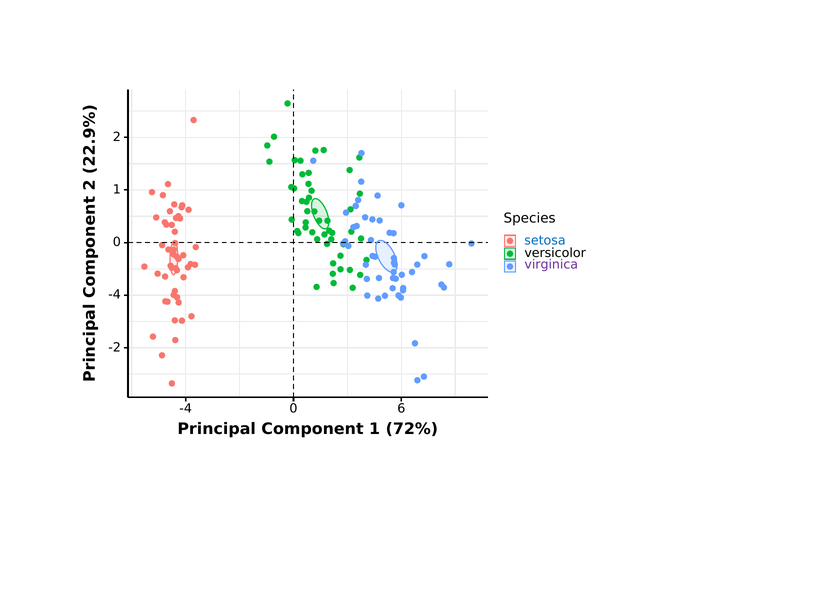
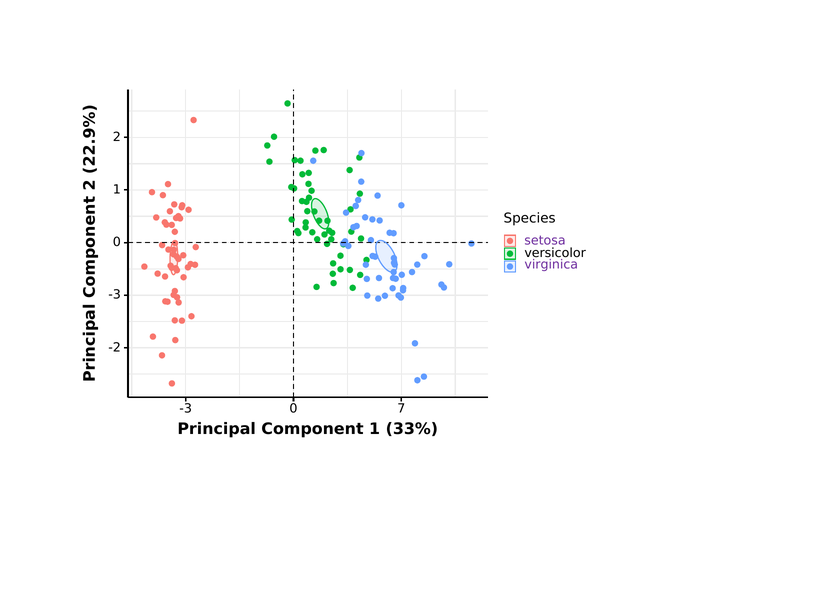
setosa colour: blue -> purple (545, 241)
-4: -4 -> -3 (115, 295)
-4: -4 -> -3 (186, 409)
6: 6 -> 7 (401, 409)
72%: 72% -> 33% (412, 429)
